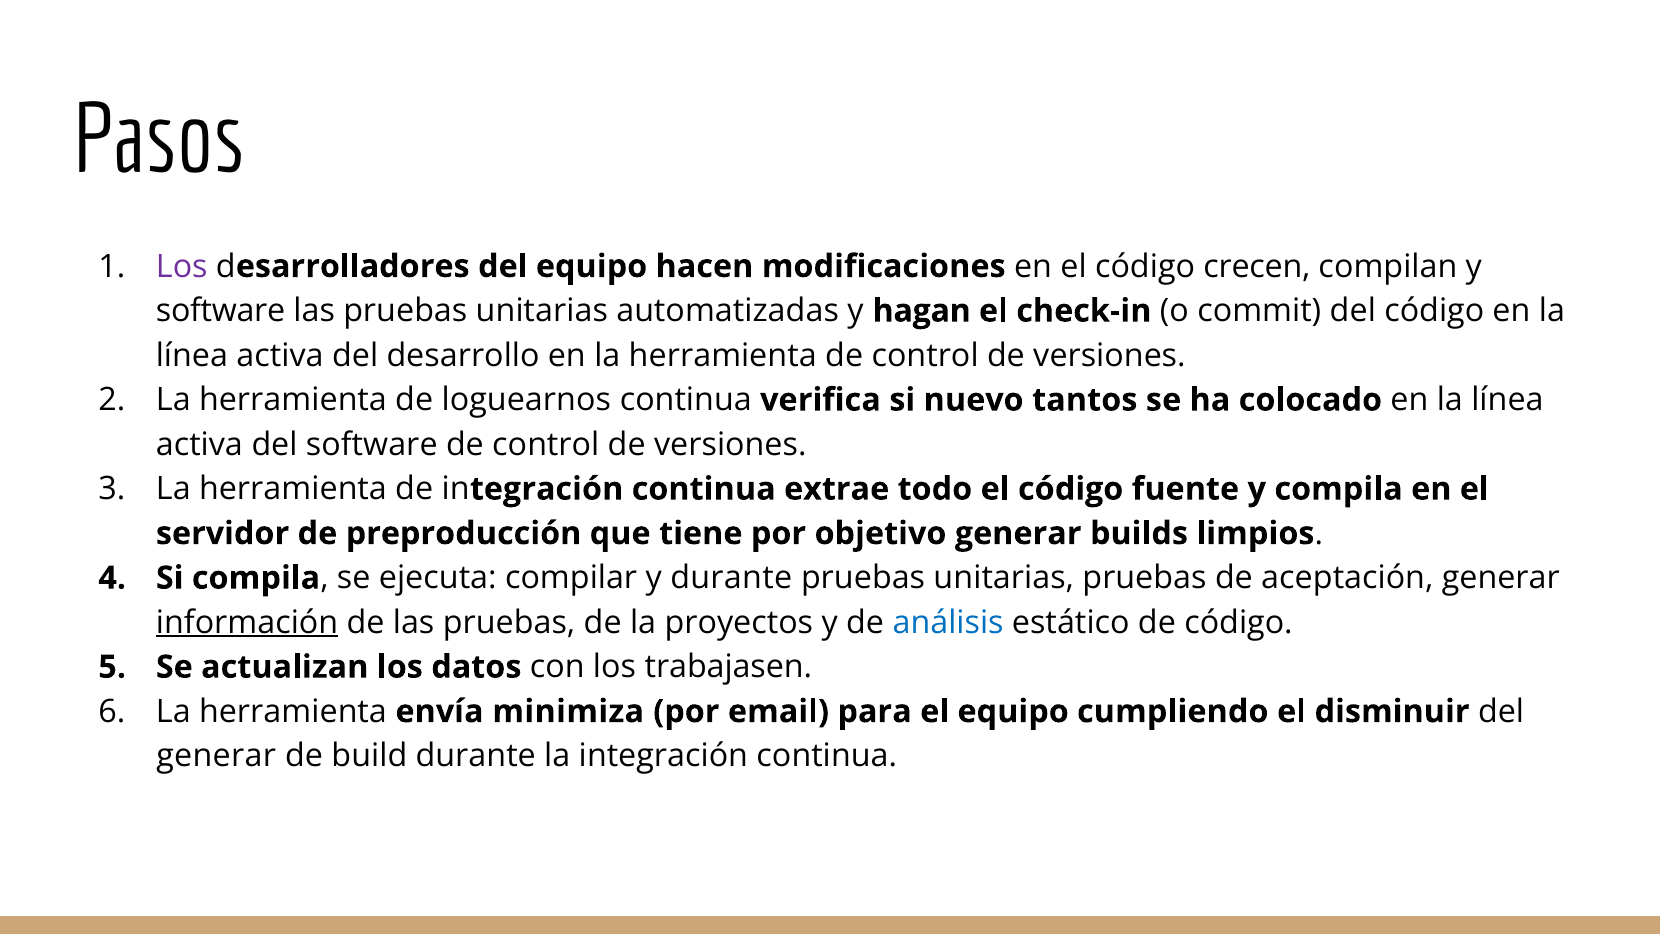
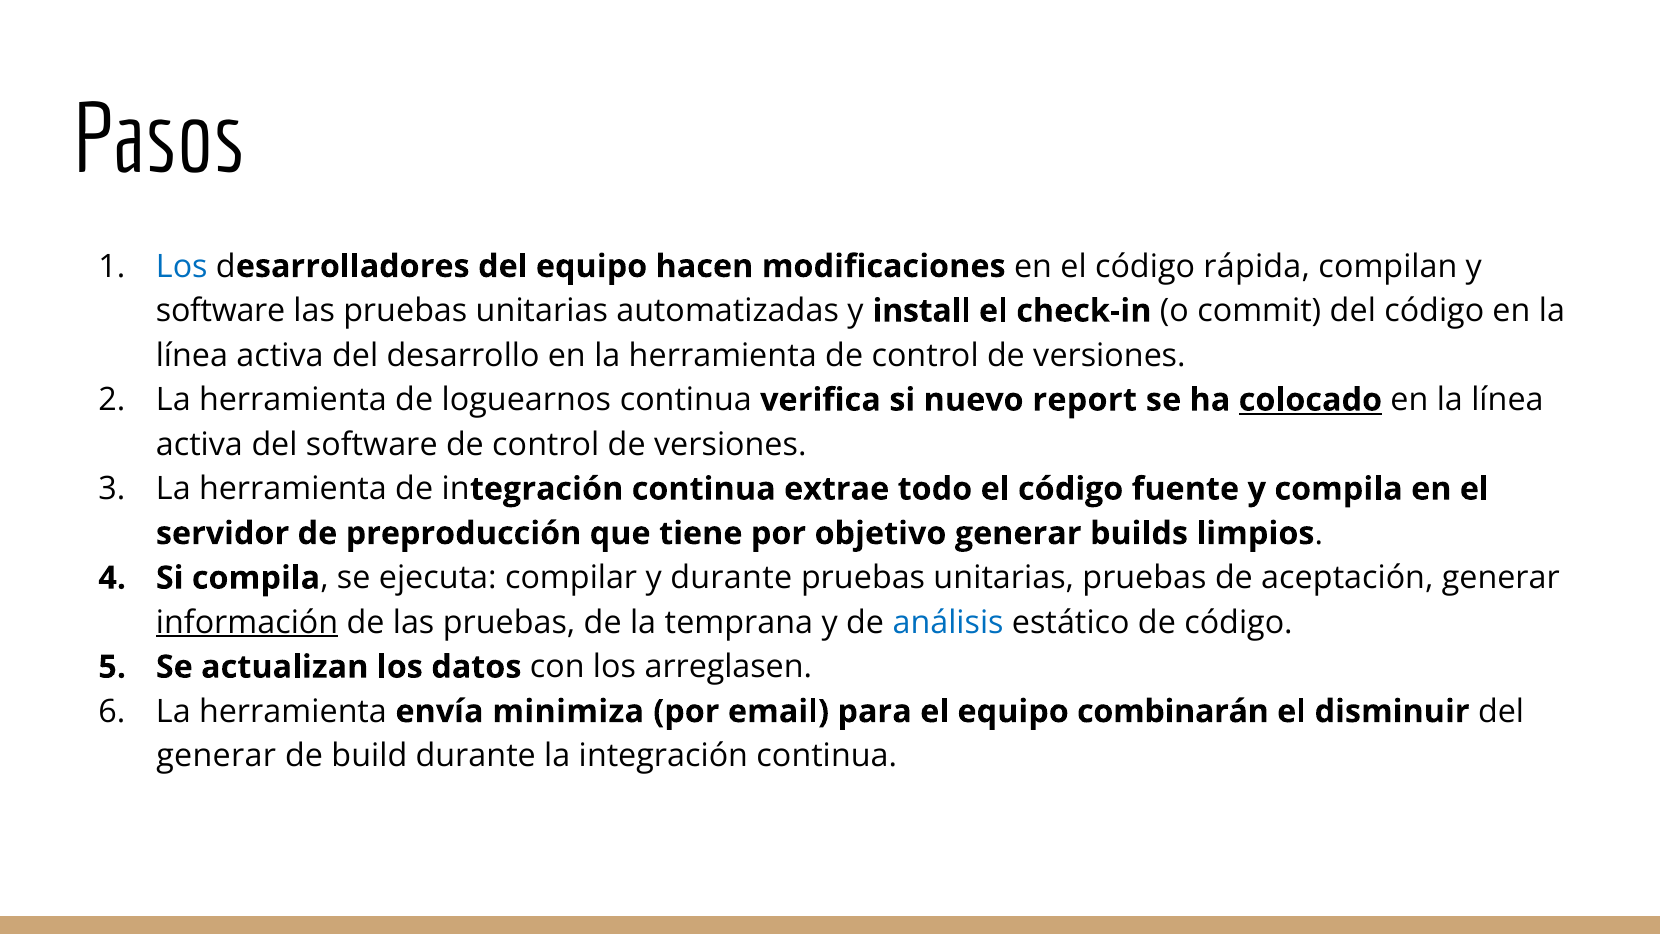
Los colour: purple -> blue (182, 266)
crecen: crecen -> rápida (1257, 266)
hagan: hagan -> install (922, 311)
tantos: tantos -> report (1085, 400)
colocado underline: none -> present (1310, 400)
proyectos: proyectos -> temprana (739, 622)
trabajasen: trabajasen -> arreglasen (728, 667)
cumpliendo: cumpliendo -> combinarán (1173, 711)
